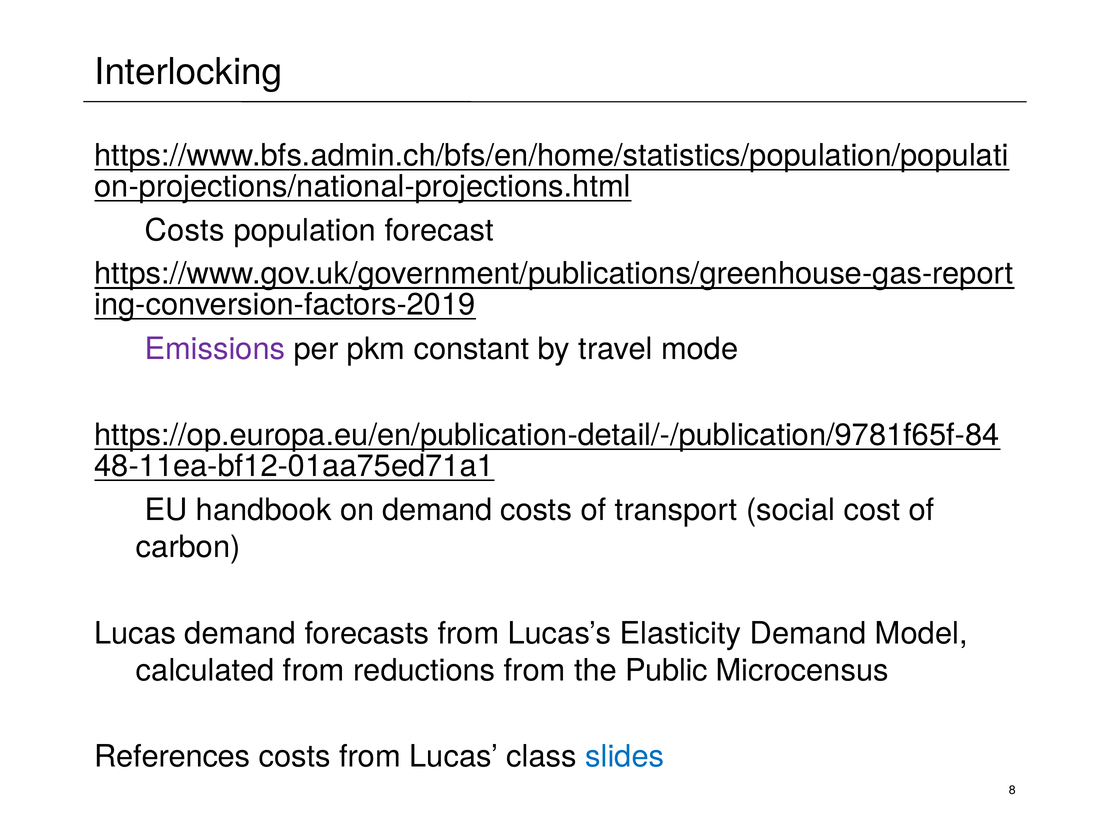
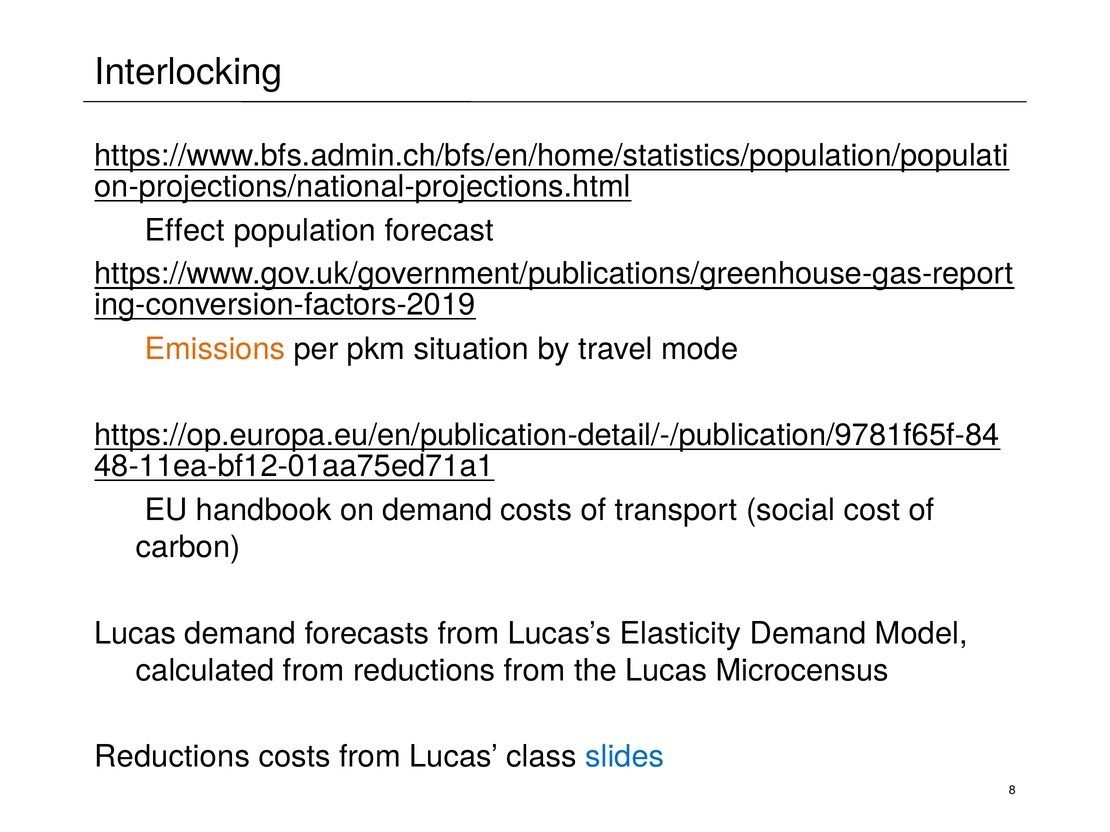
Costs: Costs -> Effect (185, 231)
Emissions colour: purple -> orange (215, 349)
constant: constant -> situation (471, 349)
the Public: Public -> Lucas (666, 671)
References: References -> Reductions (172, 757)
